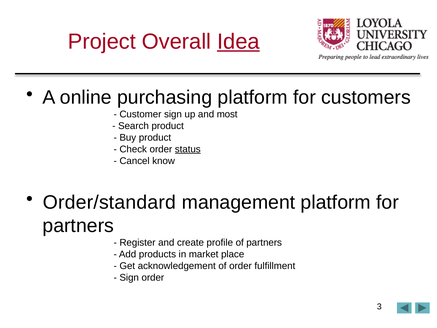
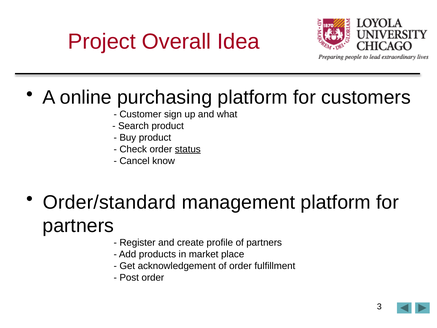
Idea underline: present -> none (238, 42)
most: most -> what (227, 114)
Sign: Sign -> Post (129, 277)
